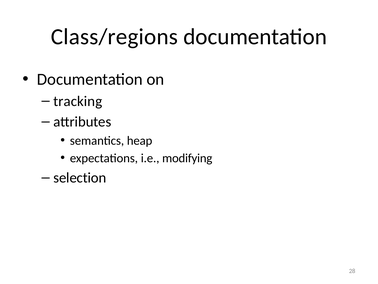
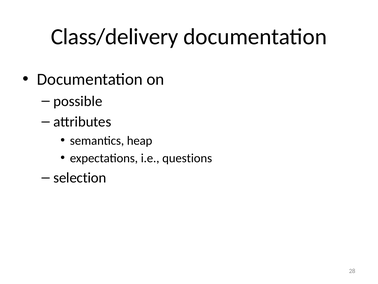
Class/regions: Class/regions -> Class/delivery (115, 37)
tracking: tracking -> possible (78, 101)
modifying: modifying -> questions (187, 158)
